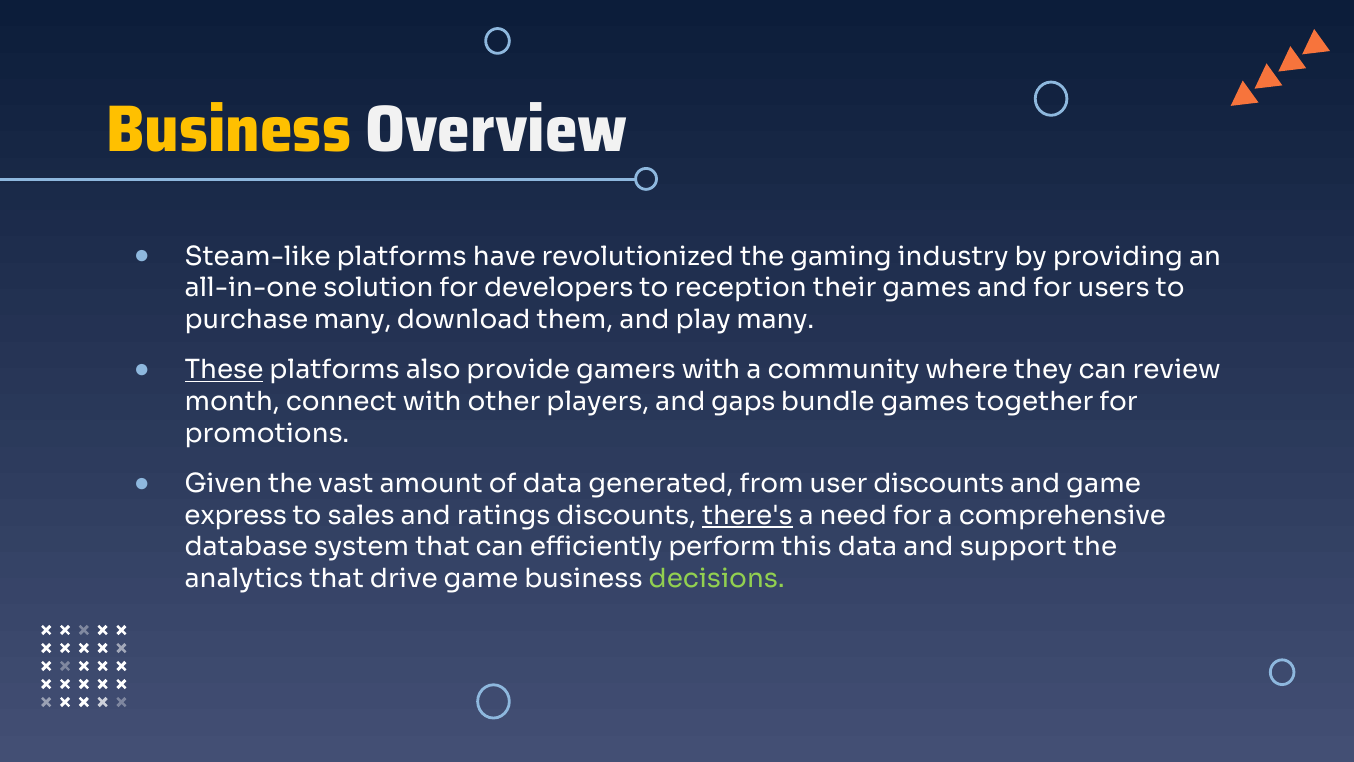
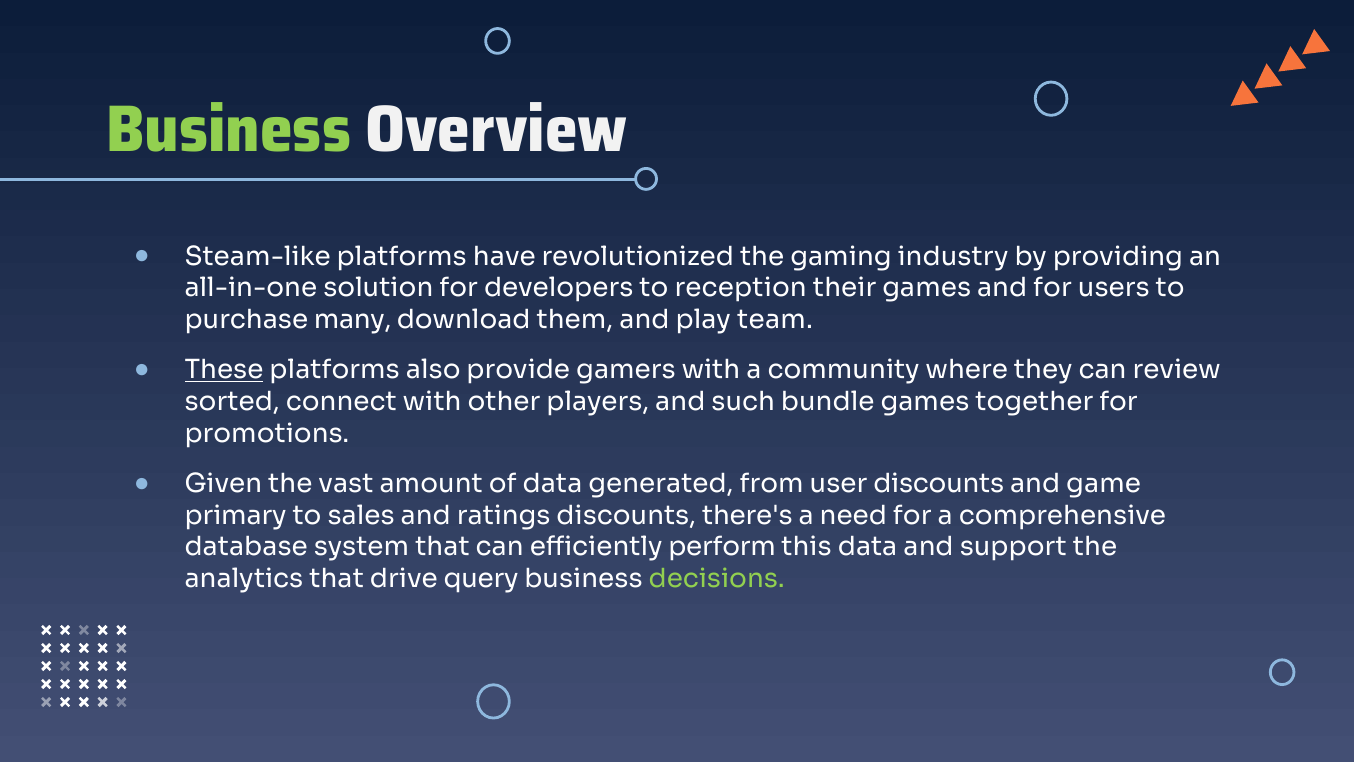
Business colour: yellow -> light green (229, 130)
play many: many -> team (775, 320)
month: month -> sorted (232, 402)
gaps: gaps -> such (743, 402)
express: express -> primary (236, 515)
there's underline: present -> none (747, 515)
drive game: game -> query (481, 578)
